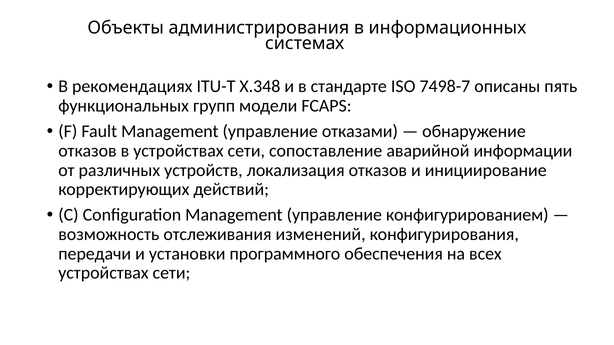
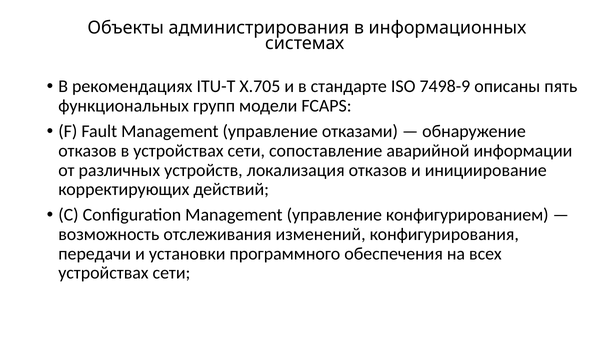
Х.348: Х.348 -> Х.705 (260, 87)
7498-7: 7498-7 -> 7498-9 (445, 87)
